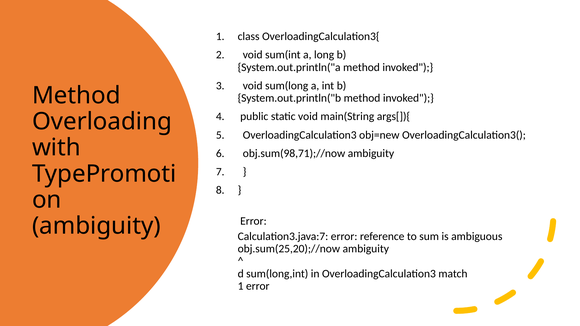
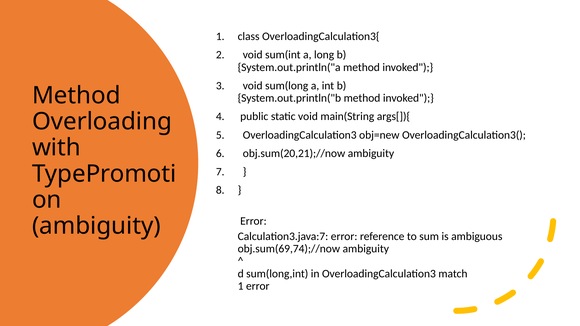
obj.sum(98,71);//now: obj.sum(98,71);//now -> obj.sum(20,21);//now (294, 153)
obj.sum(25,20);//now: obj.sum(25,20);//now -> obj.sum(69,74);//now (289, 249)
